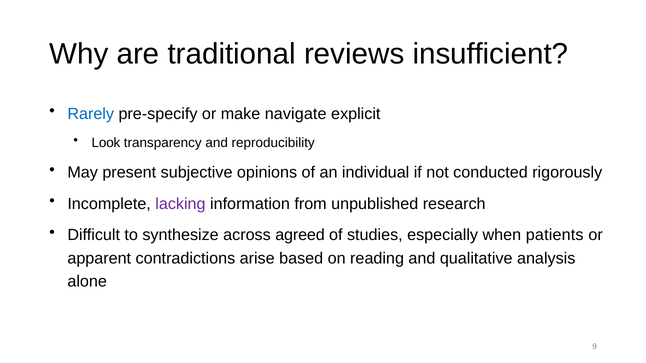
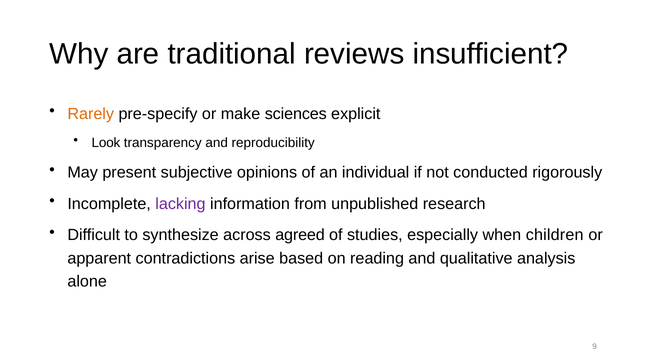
Rarely colour: blue -> orange (91, 114)
navigate: navigate -> sciences (296, 114)
patients: patients -> children (555, 235)
